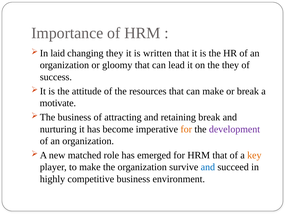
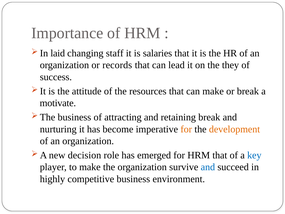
changing they: they -> staff (115, 53)
written: written -> salaries (158, 53)
gloomy: gloomy -> records (117, 65)
development colour: purple -> orange (234, 129)
matched: matched -> decision (84, 155)
key colour: orange -> blue (254, 155)
